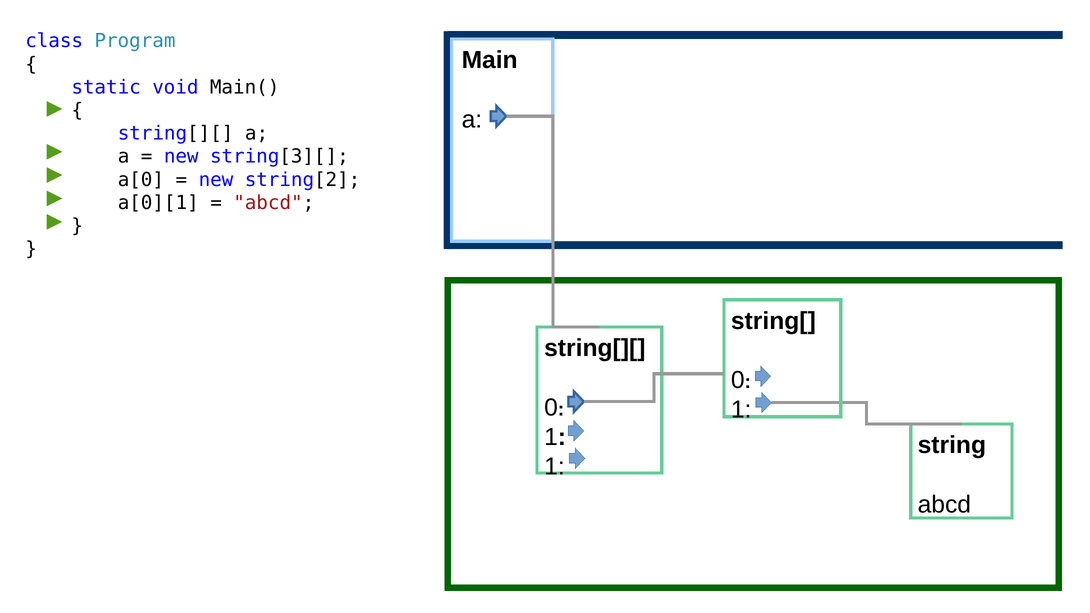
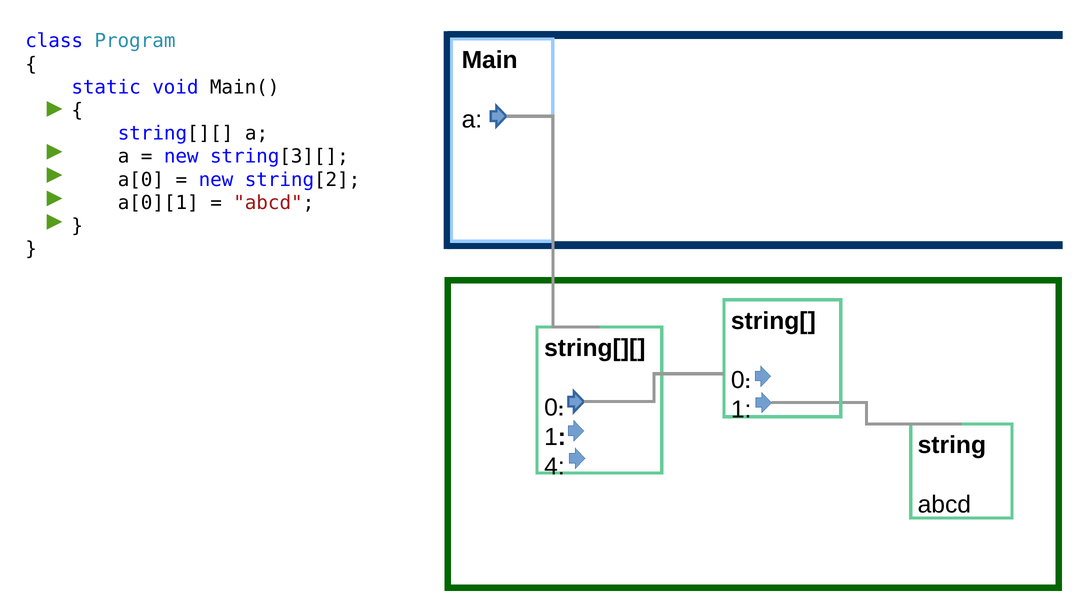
1: 1 -> 4 (554, 467)
